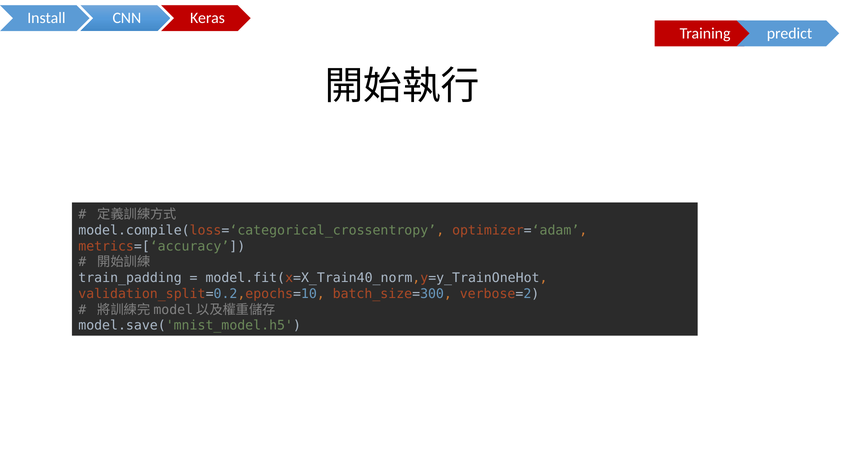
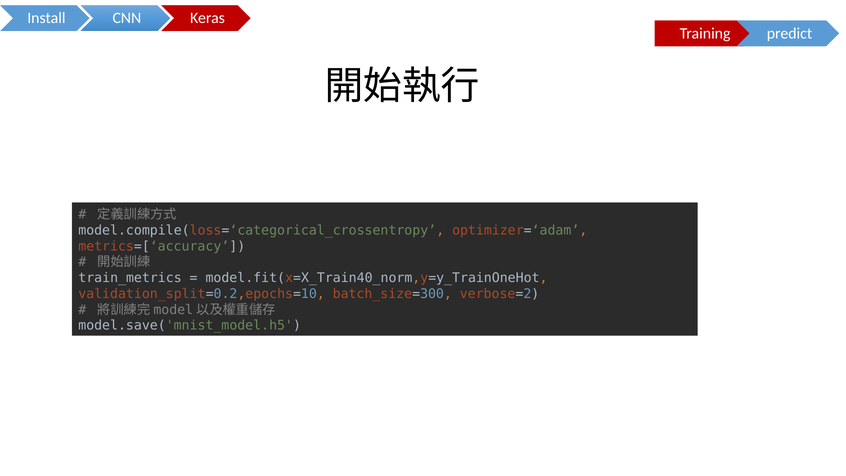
train_padding: train_padding -> train_metrics (130, 278)
